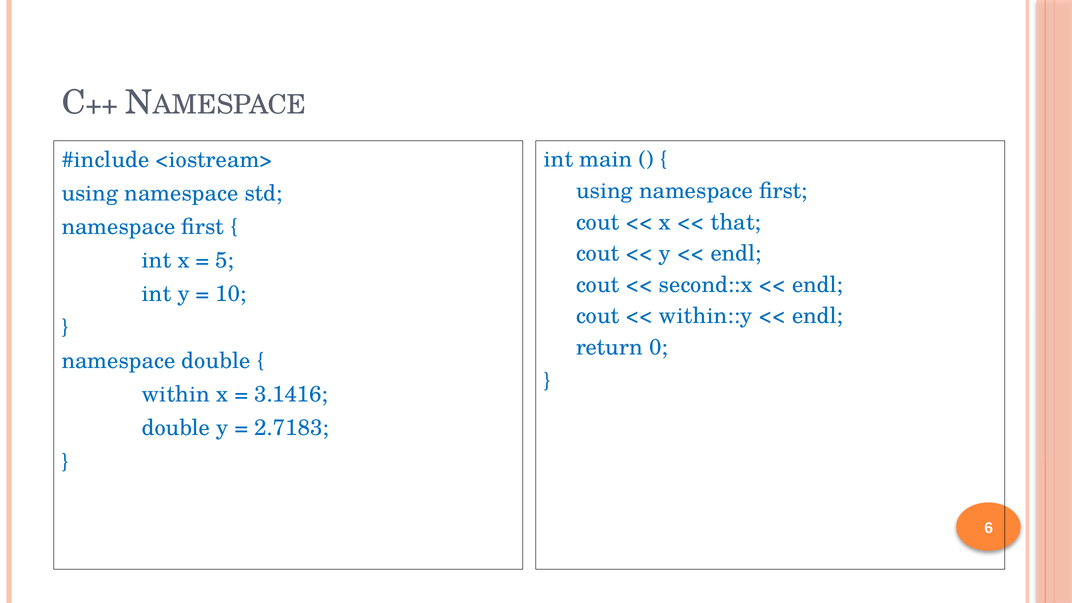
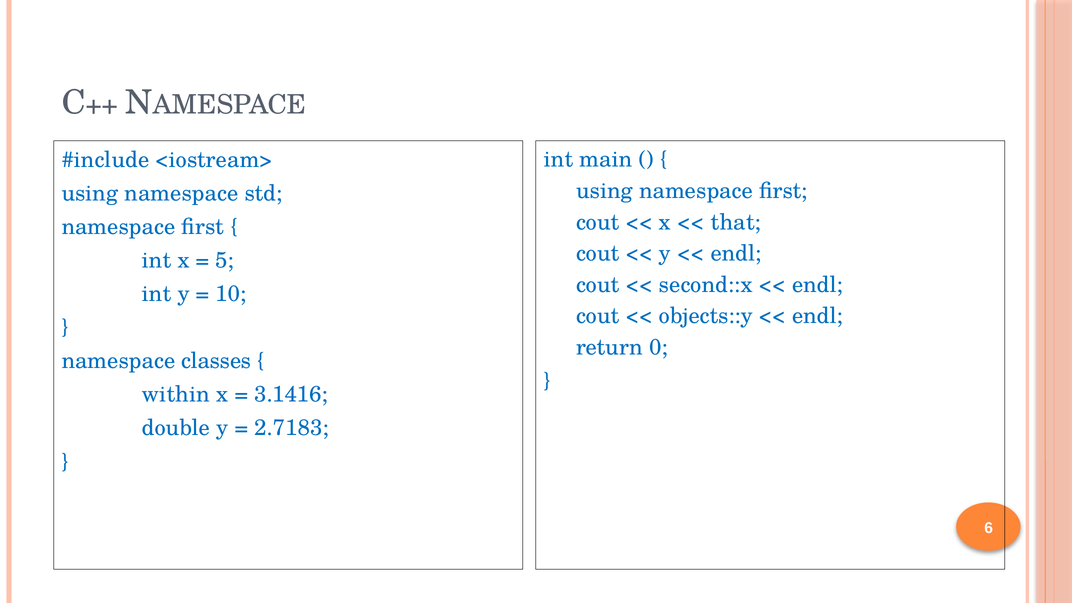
within::y: within::y -> objects::y (706, 316)
namespace double: double -> classes (216, 361)
